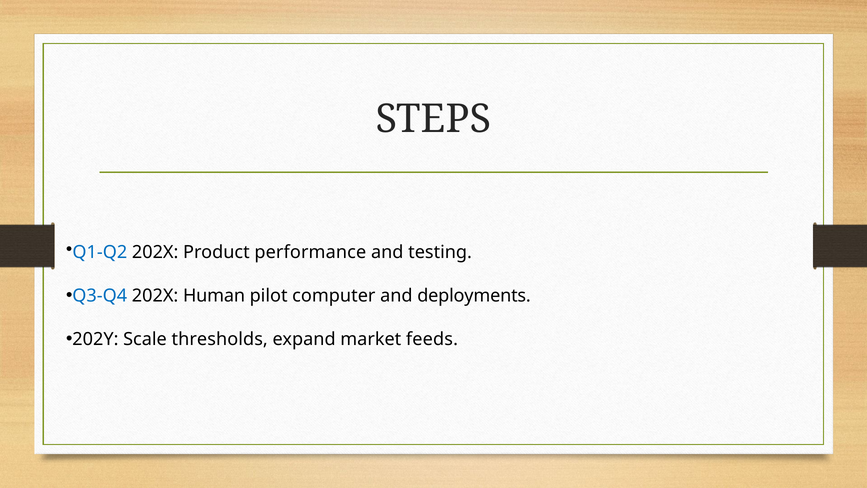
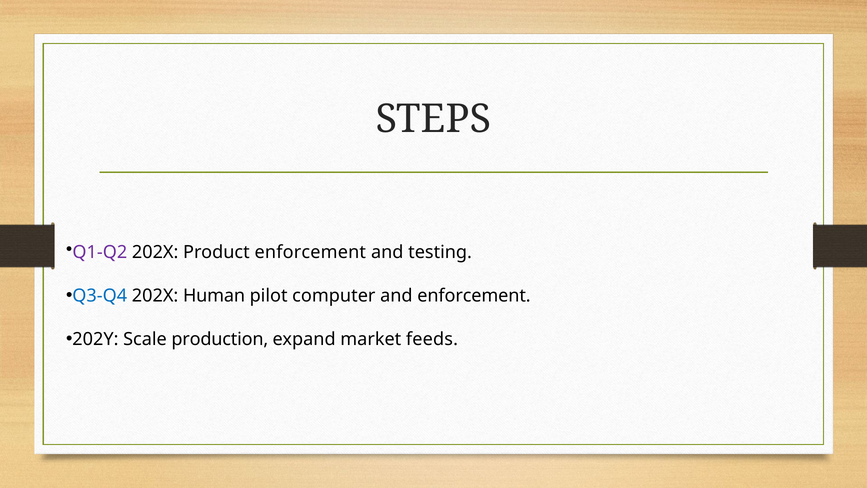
Q1-Q2 colour: blue -> purple (100, 252)
Product performance: performance -> enforcement (310, 252)
and deployments: deployments -> enforcement (474, 296)
thresholds: thresholds -> production (220, 339)
